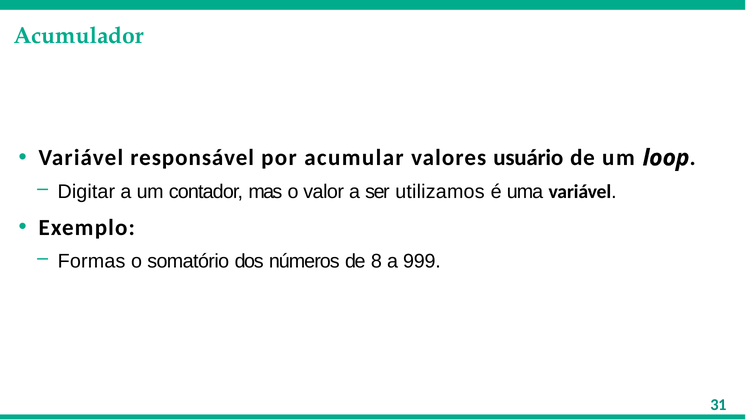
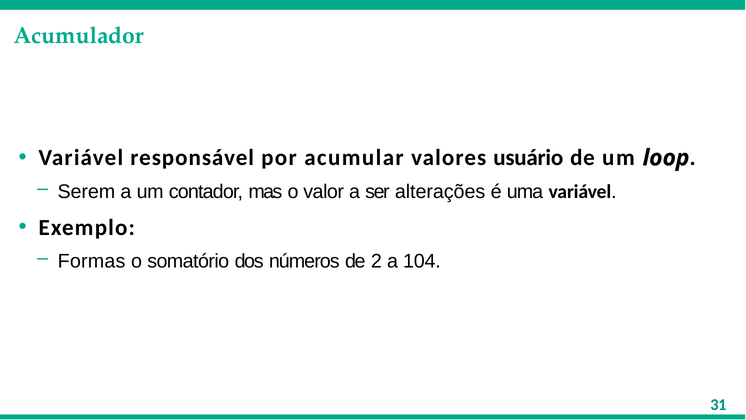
Digitar: Digitar -> Serem (86, 191)
utilizamos: utilizamos -> alterações (440, 191)
8: 8 -> 2 (376, 261)
999: 999 -> 104 (422, 261)
